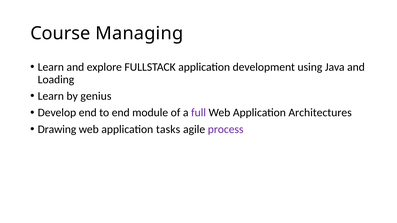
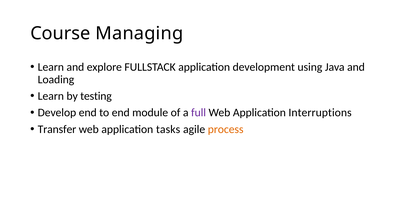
genius: genius -> testing (96, 96)
Architectures: Architectures -> Interruptions (320, 113)
Drawing: Drawing -> Transfer (57, 129)
process colour: purple -> orange (226, 129)
